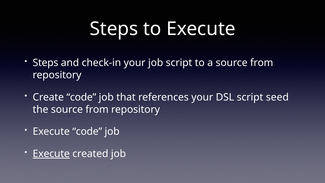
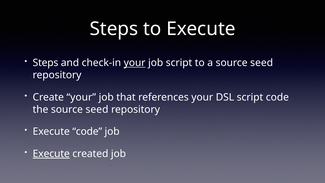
your underline: none -> present (135, 63)
a source from: from -> seed (262, 63)
Create code: code -> your (81, 97)
script seed: seed -> code (277, 97)
the source from: from -> seed (97, 109)
